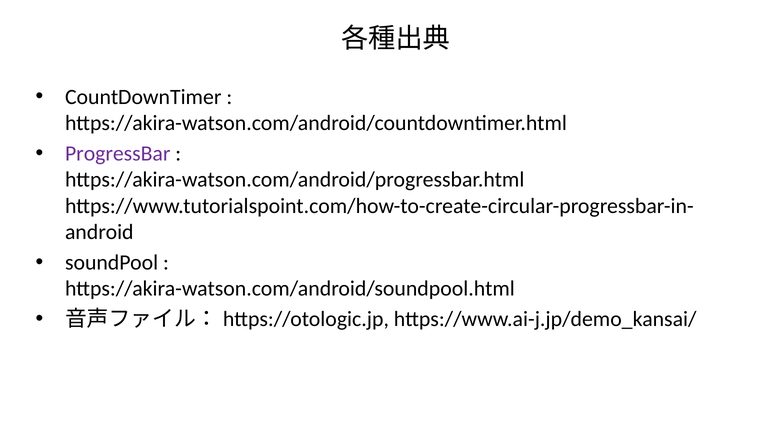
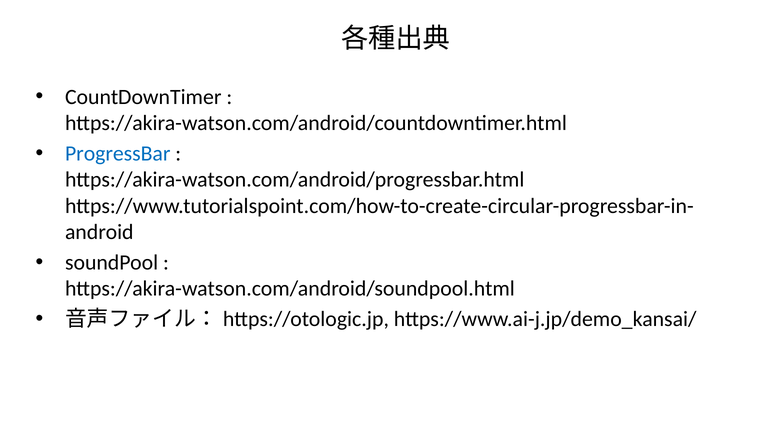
ProgressBar colour: purple -> blue (118, 154)
